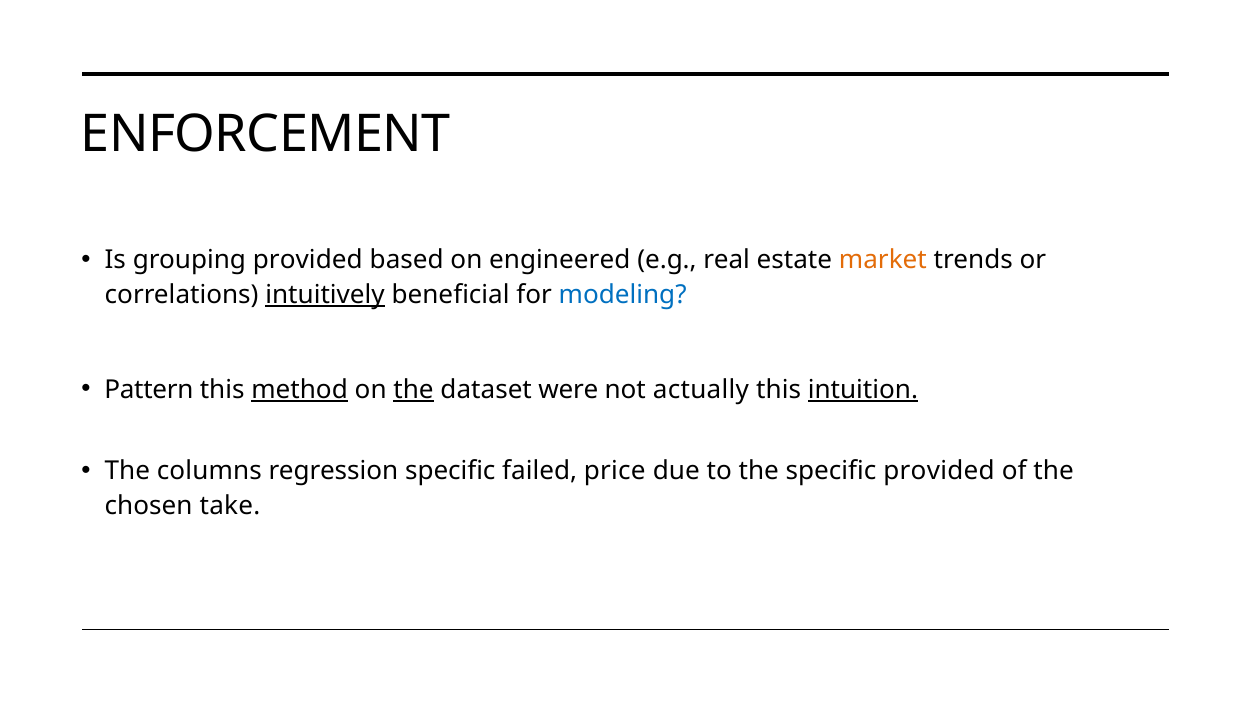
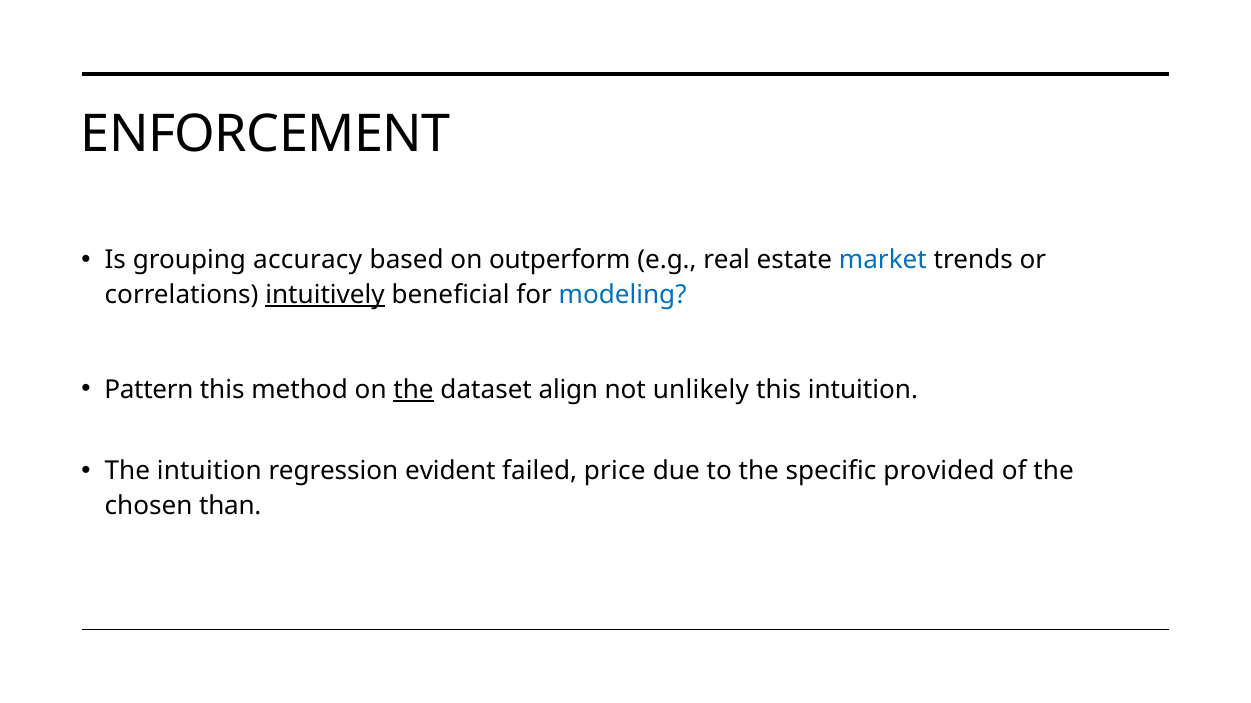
grouping provided: provided -> accuracy (308, 261)
engineered: engineered -> outperform (560, 261)
market colour: orange -> blue (883, 261)
method underline: present -> none (300, 390)
were: were -> align (568, 390)
actually: actually -> unlikely (701, 390)
intuition underline: present -> none (863, 390)
The columns: columns -> intuition (209, 472)
regression specific: specific -> evident (450, 472)
take: take -> than (230, 506)
